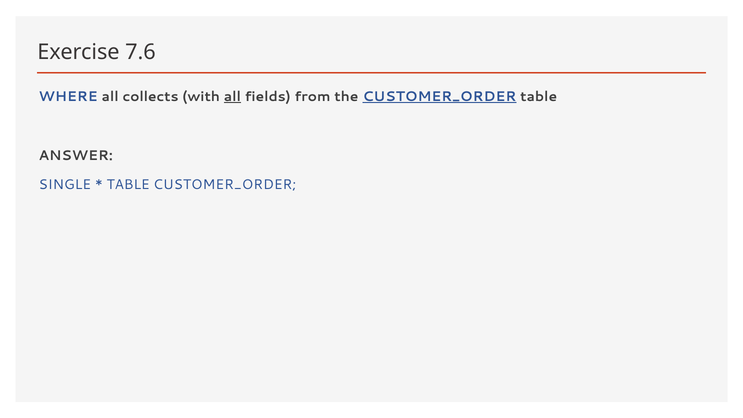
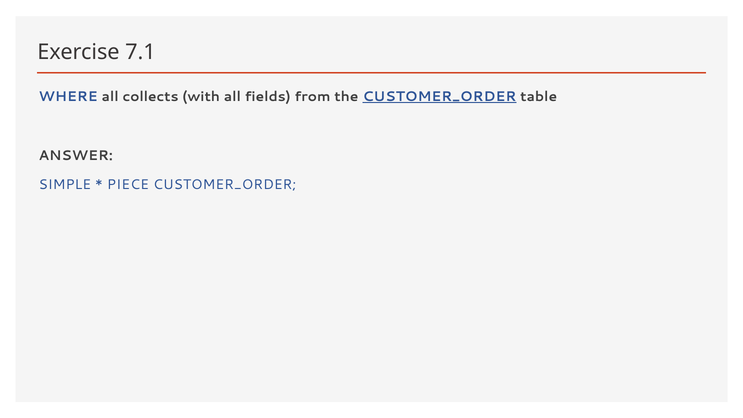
7.6: 7.6 -> 7.1 (140, 52)
all underline: present -> none (232, 97)
SINGLE: SINGLE -> SIMPLE (65, 185)
TABLE: TABLE -> PIECE (128, 185)
